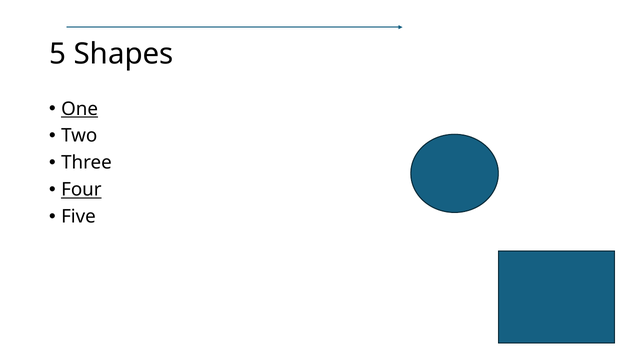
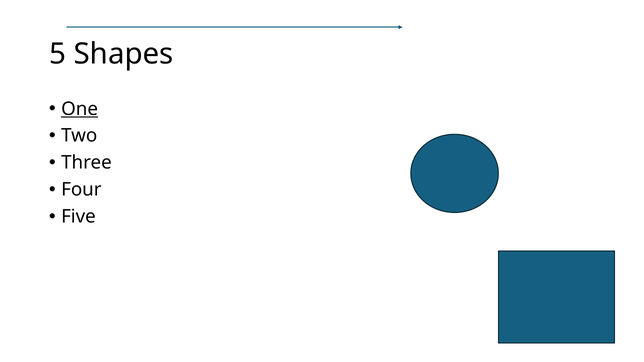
Four underline: present -> none (81, 190)
